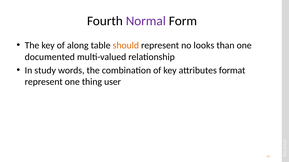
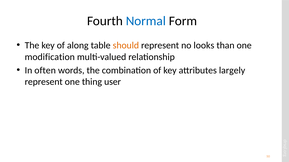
Normal colour: purple -> blue (146, 21)
documented: documented -> modification (50, 57)
study: study -> often (45, 71)
format: format -> largely (232, 71)
